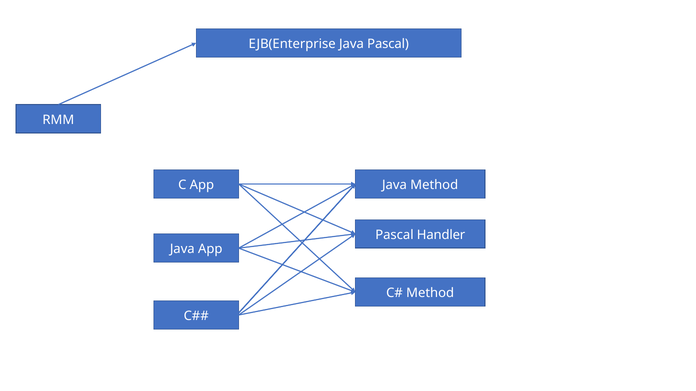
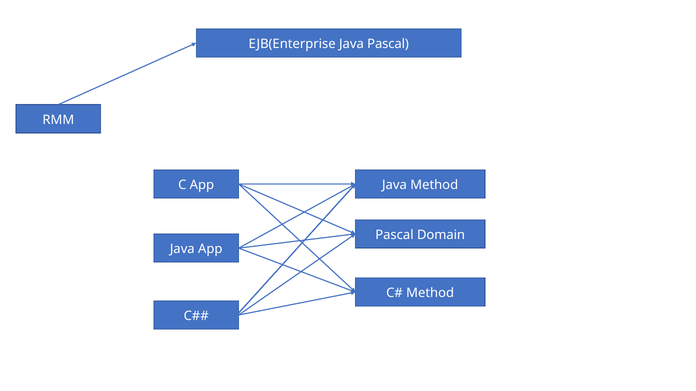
Handler: Handler -> Domain (441, 235)
